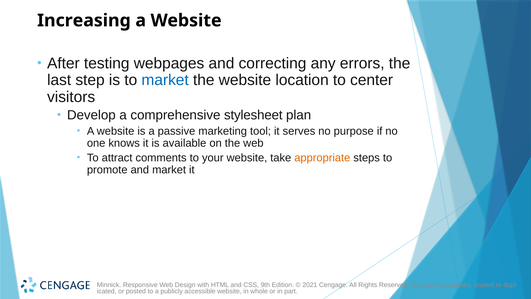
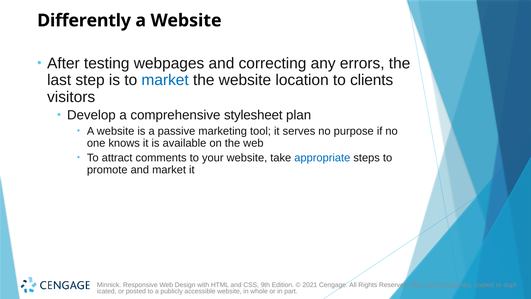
Increasing: Increasing -> Differently (84, 20)
center: center -> clients (372, 80)
appropriate colour: orange -> blue (322, 158)
